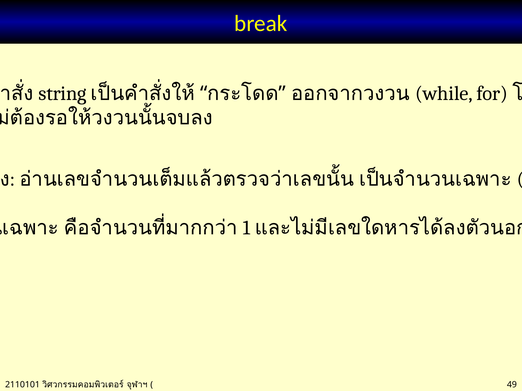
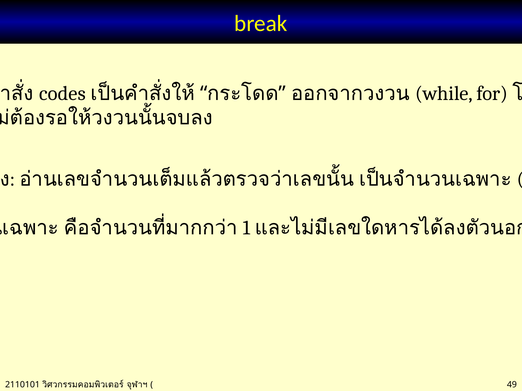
string: string -> codes (62, 94)
